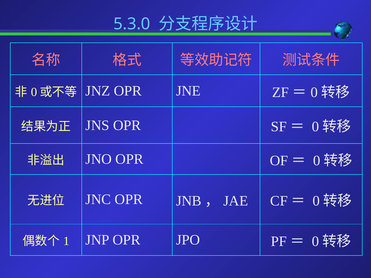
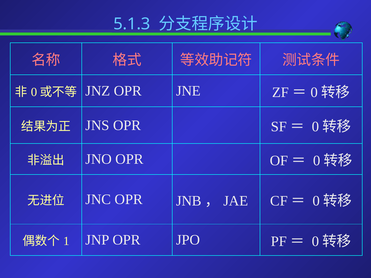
5.3.0: 5.3.0 -> 5.1.3 (132, 24)
